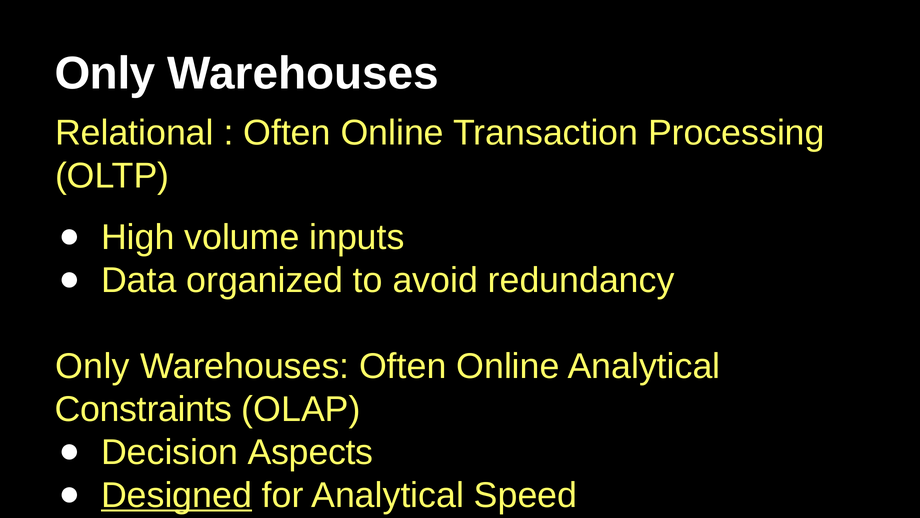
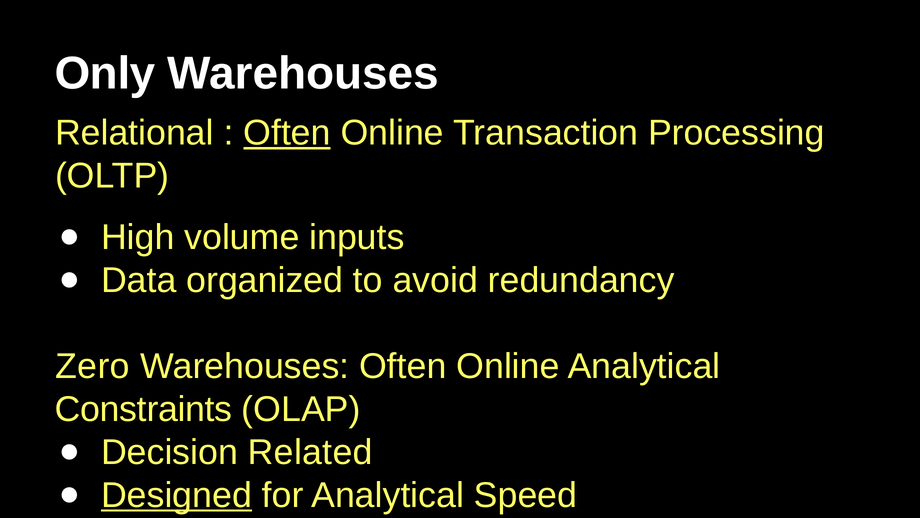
Often underline: none -> present (287, 133)
Only: Only -> Zero (93, 366)
Aspects: Aspects -> Related (310, 452)
